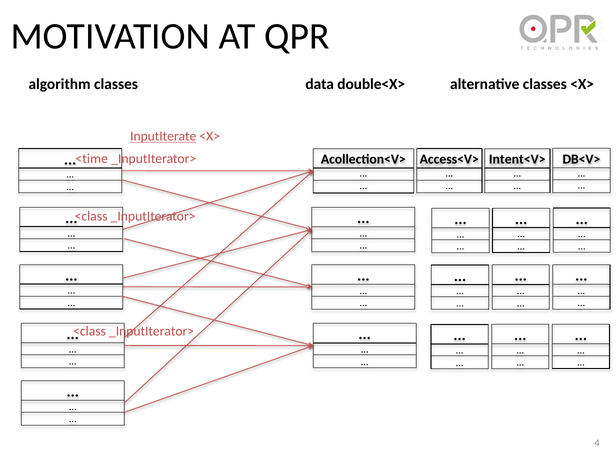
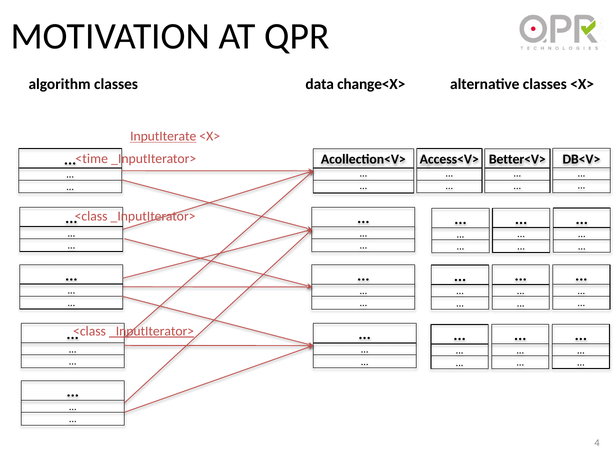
double<X>: double<X> -> change<X> (371, 84)
Intent<V>: Intent<V> -> Better<V> (517, 159)
_InputIterator> underline: none -> present (152, 331)
